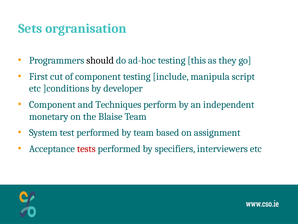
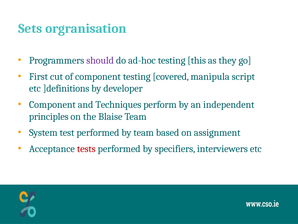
should colour: black -> purple (100, 60)
include: include -> covered (171, 76)
]conditions: ]conditions -> ]definitions (66, 88)
monetary: monetary -> principles (49, 116)
